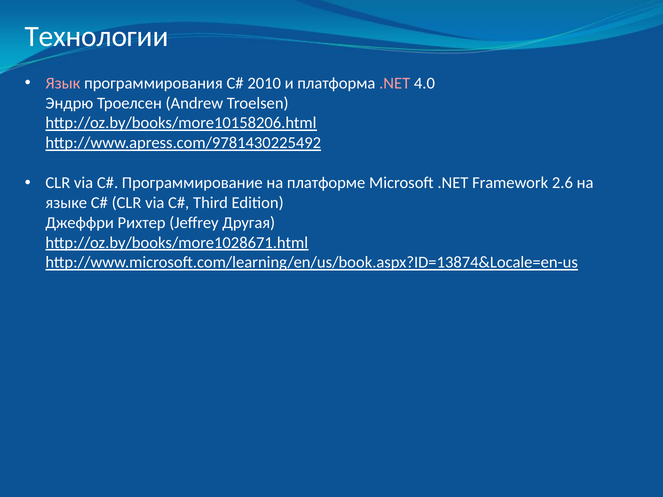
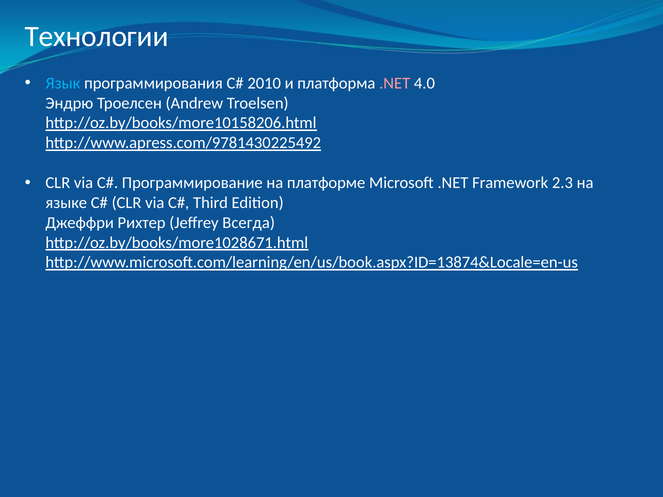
Язык colour: pink -> light blue (63, 83)
2.6: 2.6 -> 2.3 (562, 183)
Другая: Другая -> Всегда (249, 223)
